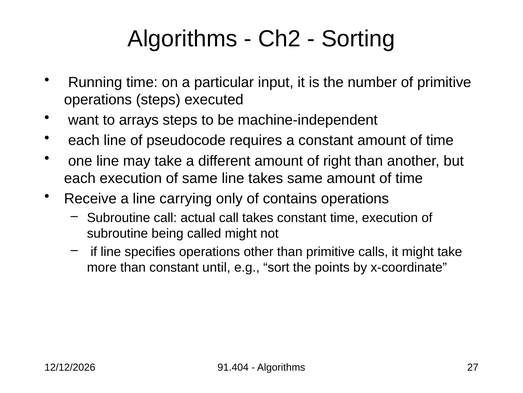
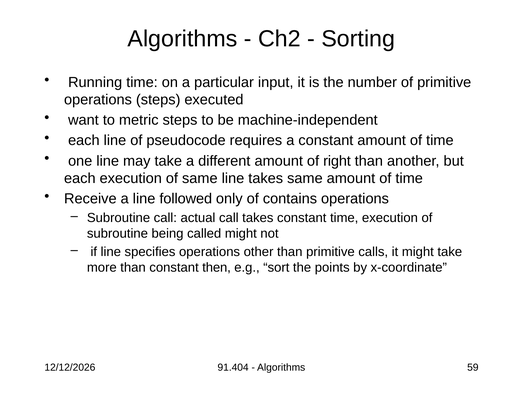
arrays: arrays -> metric (139, 120)
carrying: carrying -> followed (186, 198)
until: until -> then (217, 267)
27: 27 -> 59 (473, 367)
